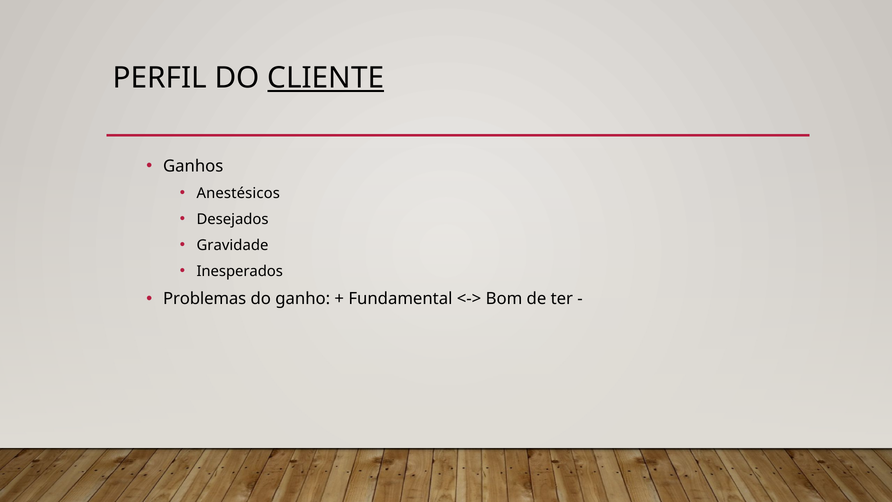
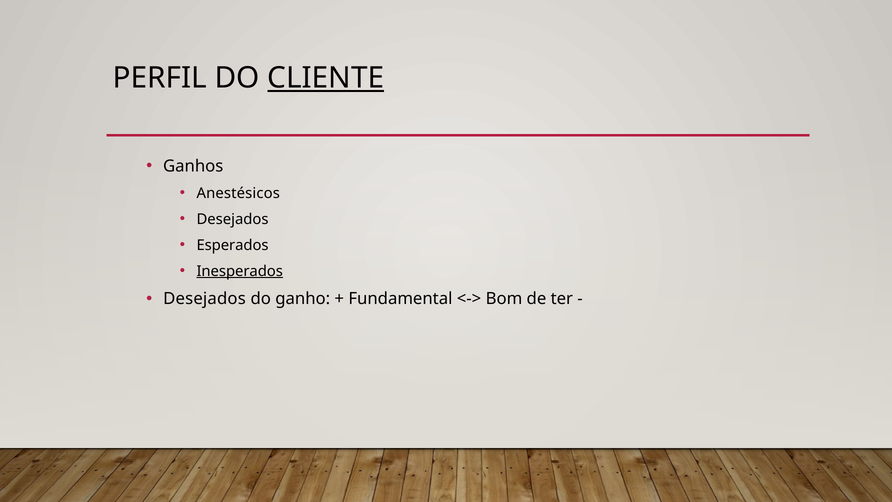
Gravidade: Gravidade -> Esperados (233, 245)
Inesperados underline: none -> present (240, 271)
Problemas: Problemas -> Desejados (205, 299)
